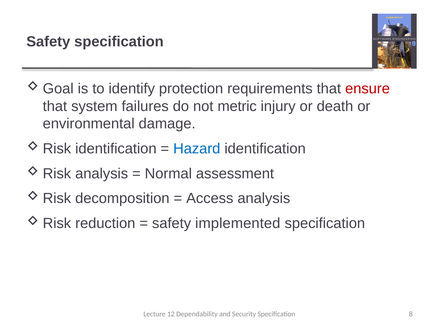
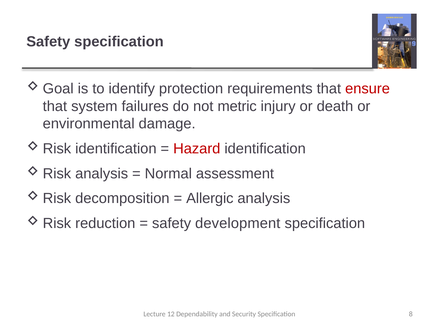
Hazard colour: blue -> red (197, 149)
Access: Access -> Allergic (210, 199)
implemented: implemented -> development (238, 223)
